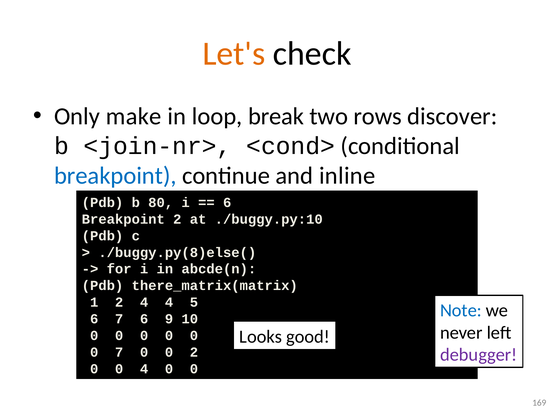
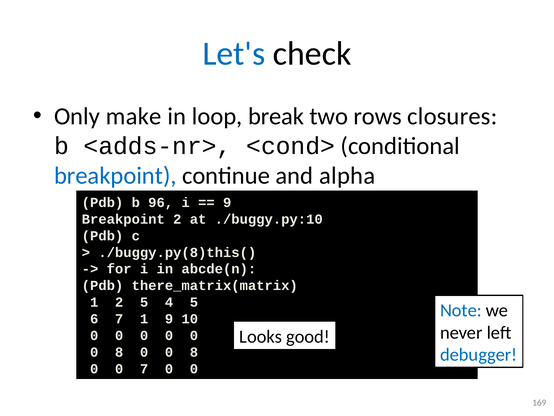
Let's colour: orange -> blue (234, 54)
discover: discover -> closures (452, 116)
<join-nr>: <join-nr> -> <adds-nr> (158, 146)
inline: inline -> alpha (347, 175)
80: 80 -> 96 (161, 202)
6: 6 -> 9 (227, 202)
./buggy.py(8)else(: ./buggy.py(8)else( -> ./buggy.py(8)this( (177, 252)
2 4: 4 -> 5 (144, 302)
7 6: 6 -> 1 (144, 319)
7: 7 -> 8 (119, 352)
2: 2 -> 8 (194, 352)
debugger colour: purple -> blue (479, 354)
0 4: 4 -> 7 (144, 368)
